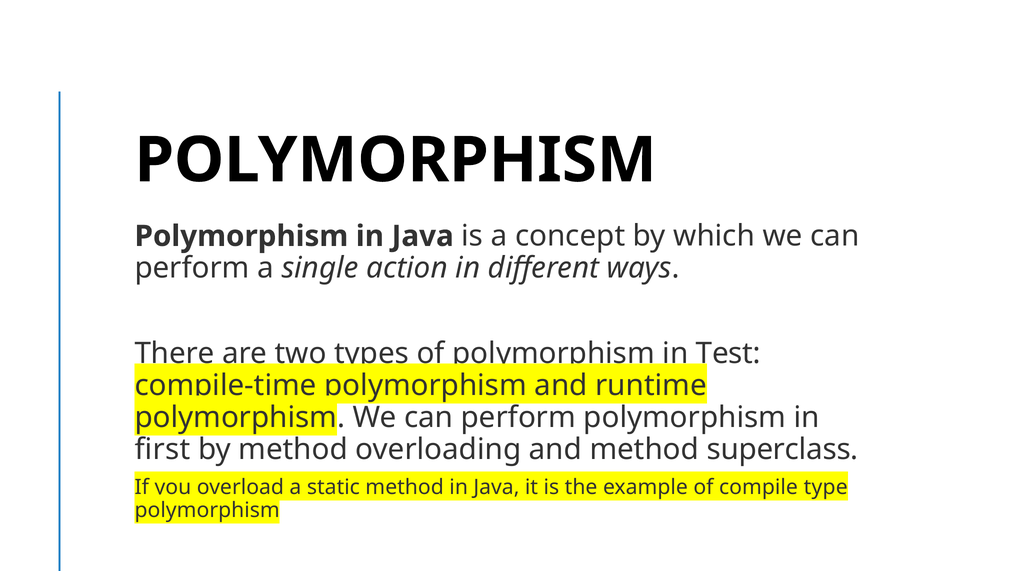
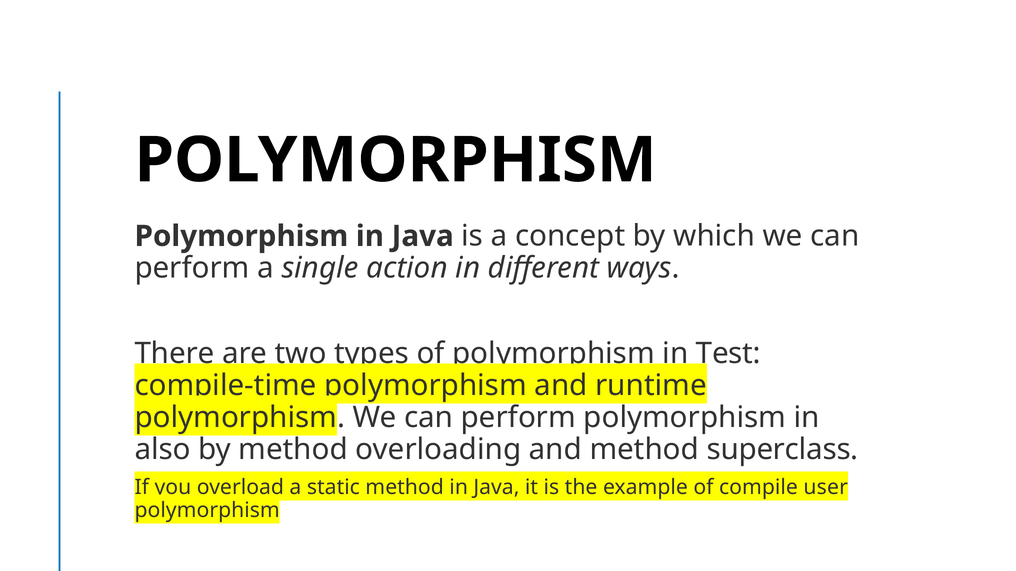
first: first -> also (163, 450)
type: type -> user (826, 488)
